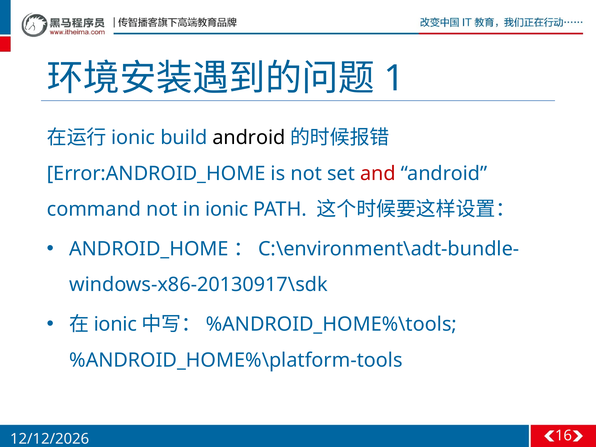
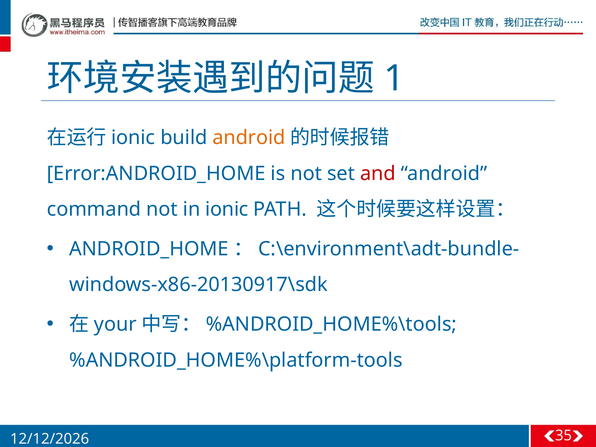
android colour: black -> orange (249, 138)
ionic: ionic -> your (115, 324)
16: 16 -> 35 (564, 436)
